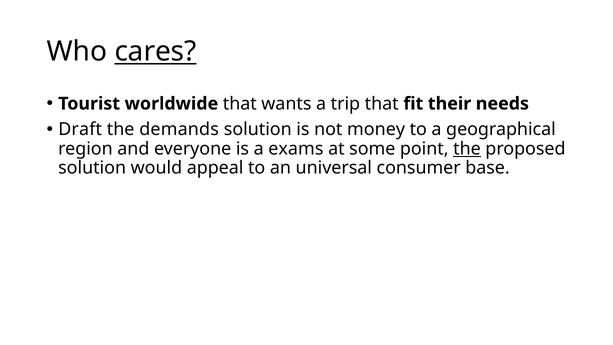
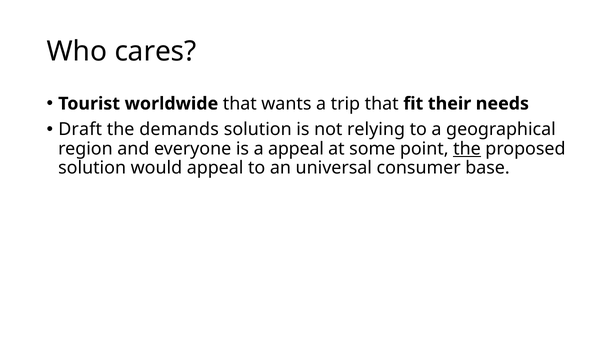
cares underline: present -> none (155, 51)
money: money -> relying (376, 129)
a exams: exams -> appeal (296, 149)
